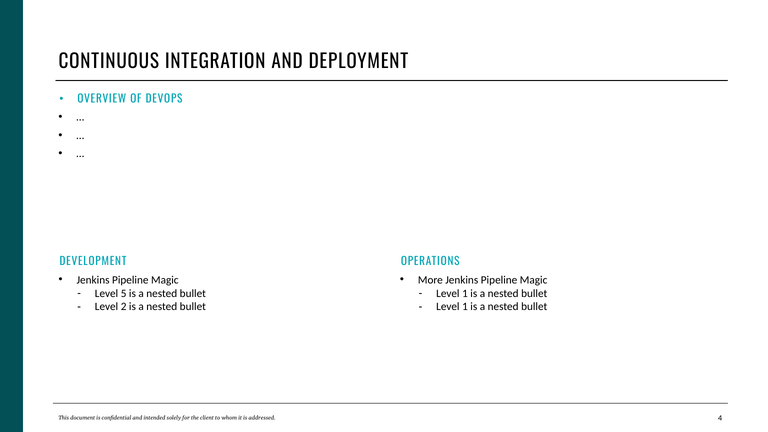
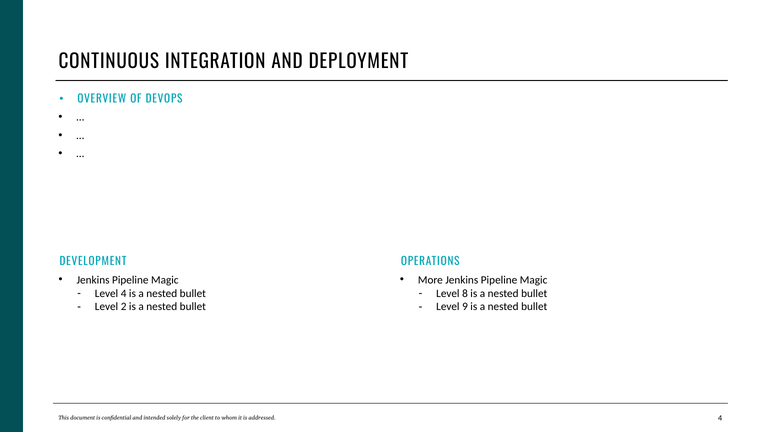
Level 5: 5 -> 4 (124, 293)
1: 1 -> 8 (465, 293)
1: 1 -> 9 (465, 307)
